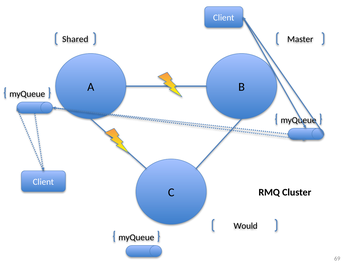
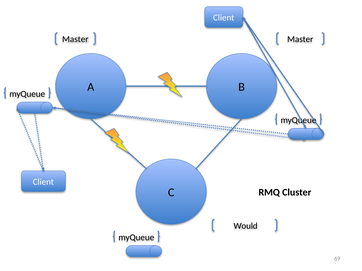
Shared: Shared -> Master (75, 39)
